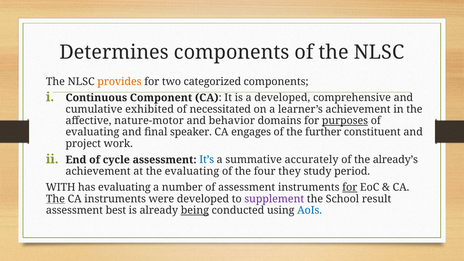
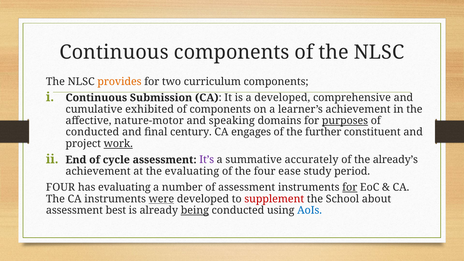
Determines: Determines -> Continuous (114, 52)
categorized: categorized -> curriculum (212, 82)
Component: Component -> Submission (161, 98)
of necessitated: necessitated -> components (220, 109)
behavior: behavior -> speaking (232, 121)
evaluating: evaluating -> conducted (92, 132)
speaker: speaker -> century (191, 132)
work underline: none -> present (118, 144)
It’s colour: blue -> purple (207, 160)
they: they -> ease (290, 171)
WITH: WITH -> FOUR (61, 187)
The underline: present -> none (55, 199)
were underline: none -> present (161, 199)
supplement colour: purple -> red (274, 199)
result: result -> about (377, 199)
